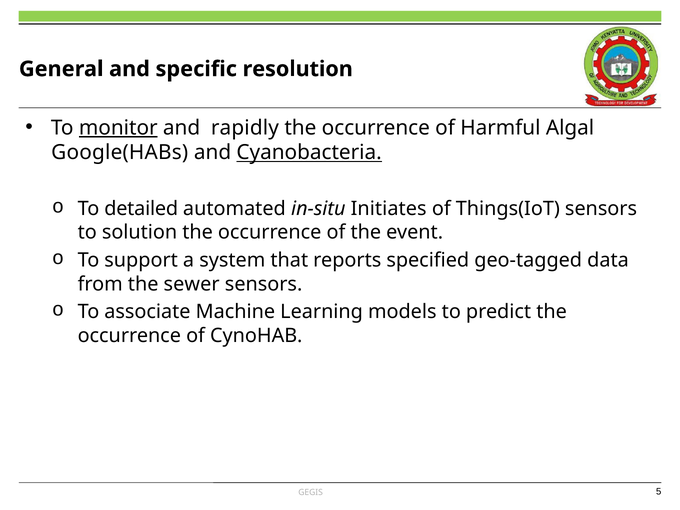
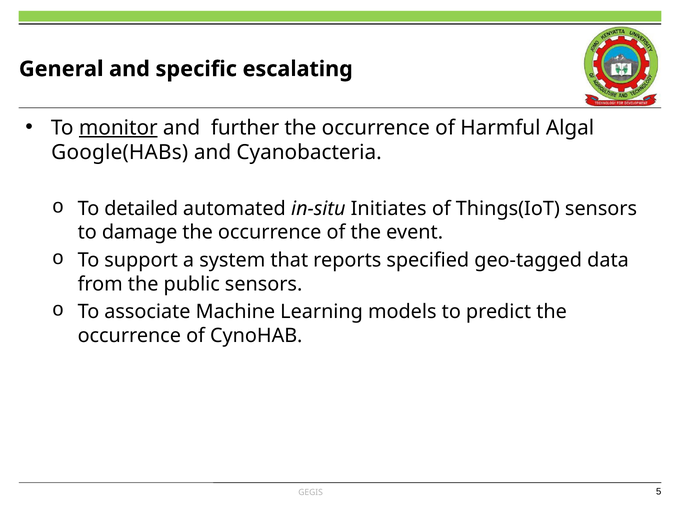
resolution: resolution -> escalating (298, 69)
rapidly: rapidly -> further (245, 128)
Cyanobacteria underline: present -> none (309, 153)
solution: solution -> damage (140, 232)
sewer: sewer -> public (192, 284)
